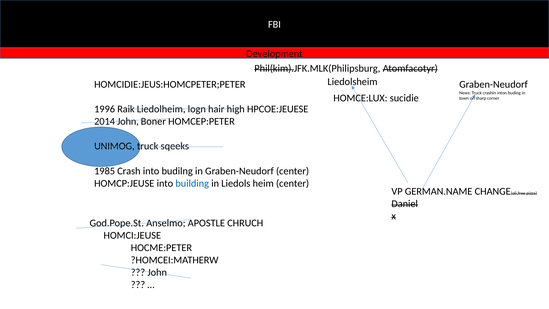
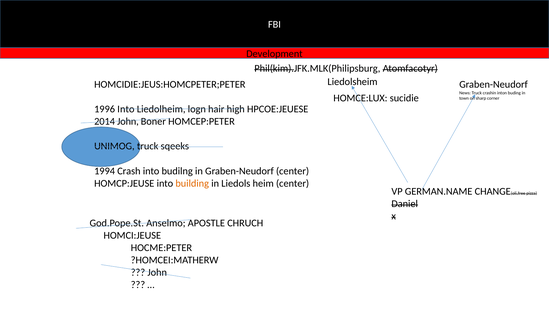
1996 Raik: Raik -> Into (126, 109)
1985: 1985 -> 1994 (105, 171)
building colour: blue -> orange (192, 183)
